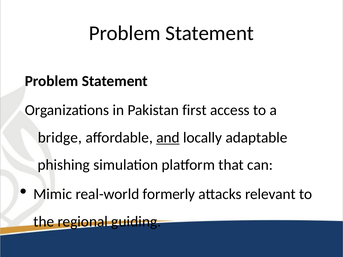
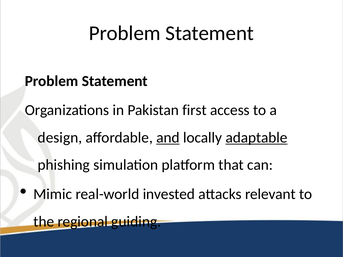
bridge: bridge -> design (60, 138)
adaptable underline: none -> present (257, 138)
formerly: formerly -> invested (169, 194)
